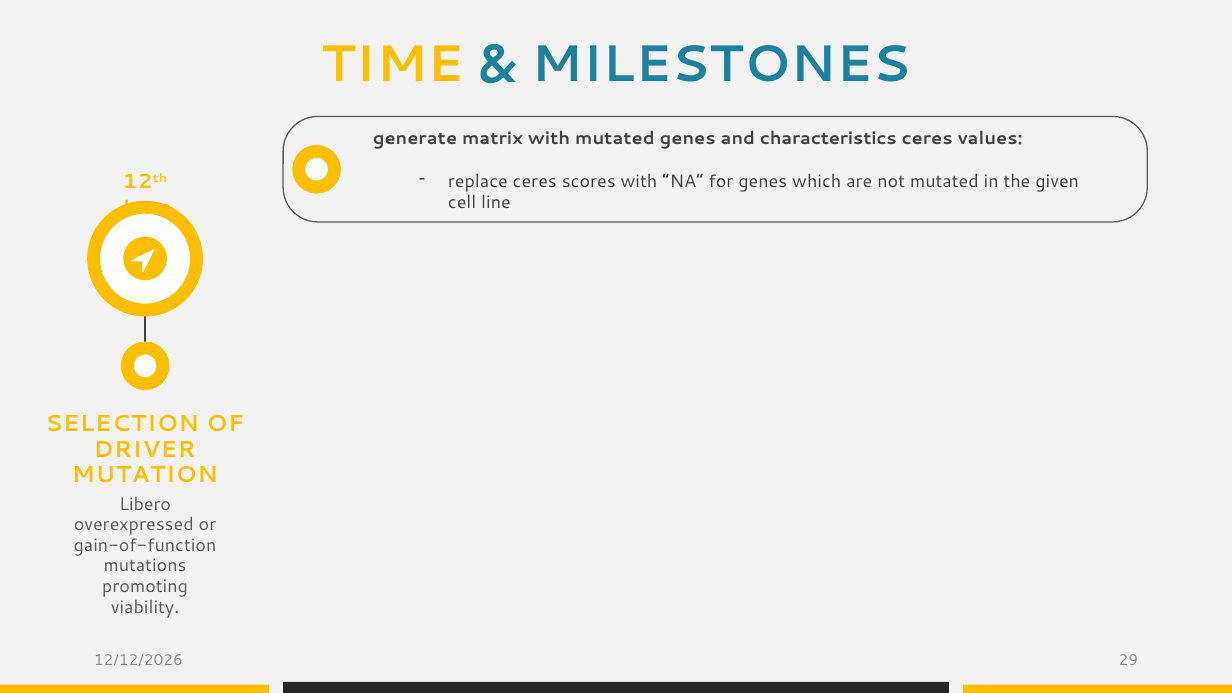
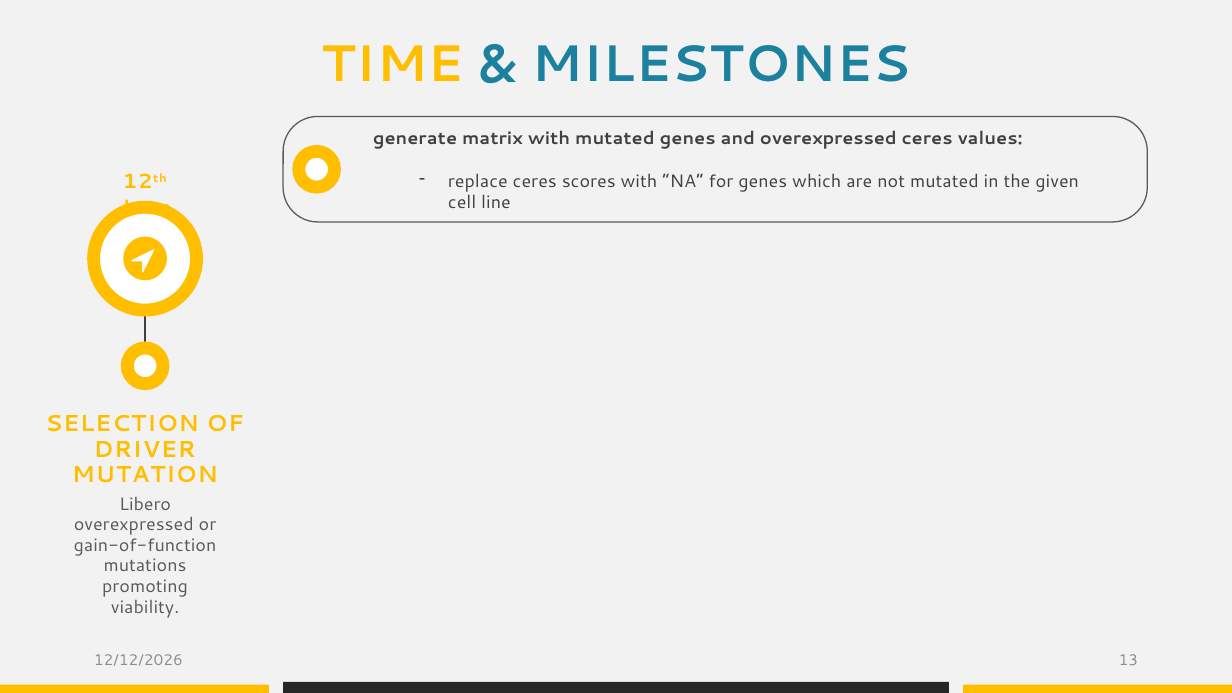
and characteristics: characteristics -> overexpressed (828, 138)
29: 29 -> 13 (1128, 660)
